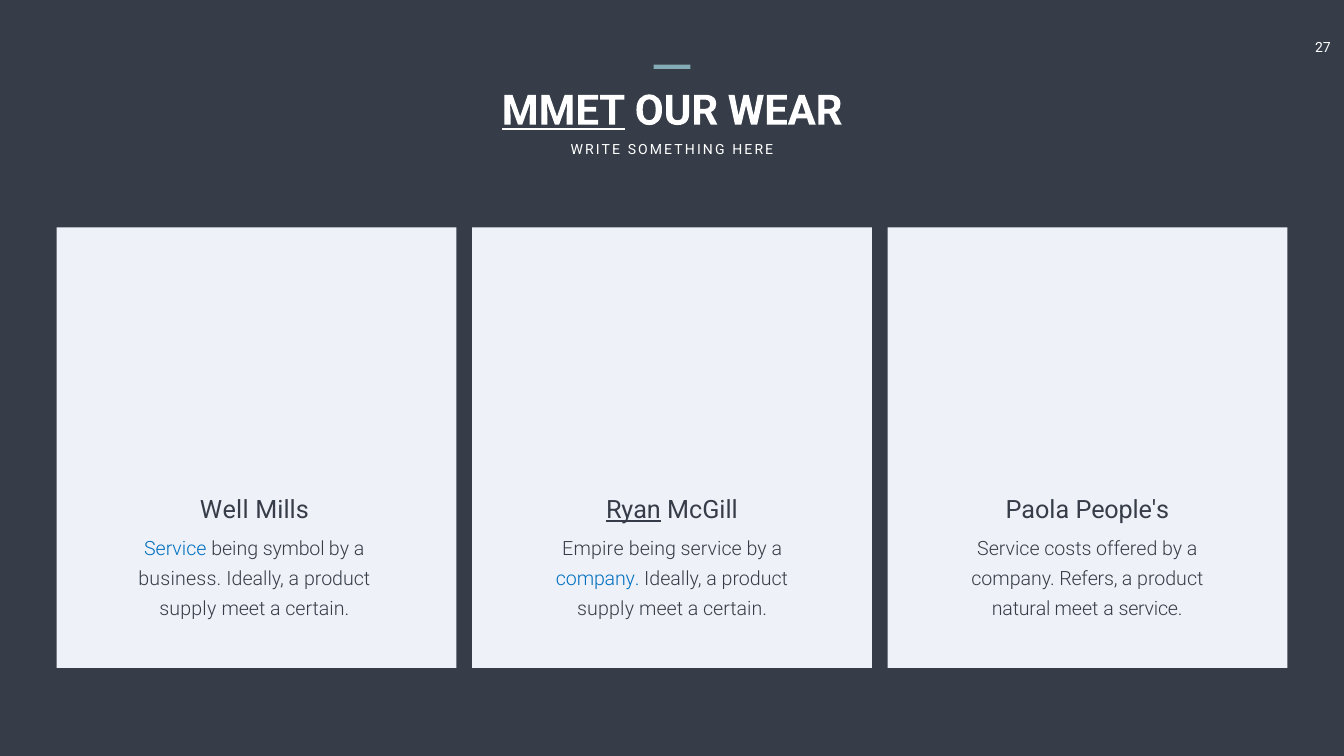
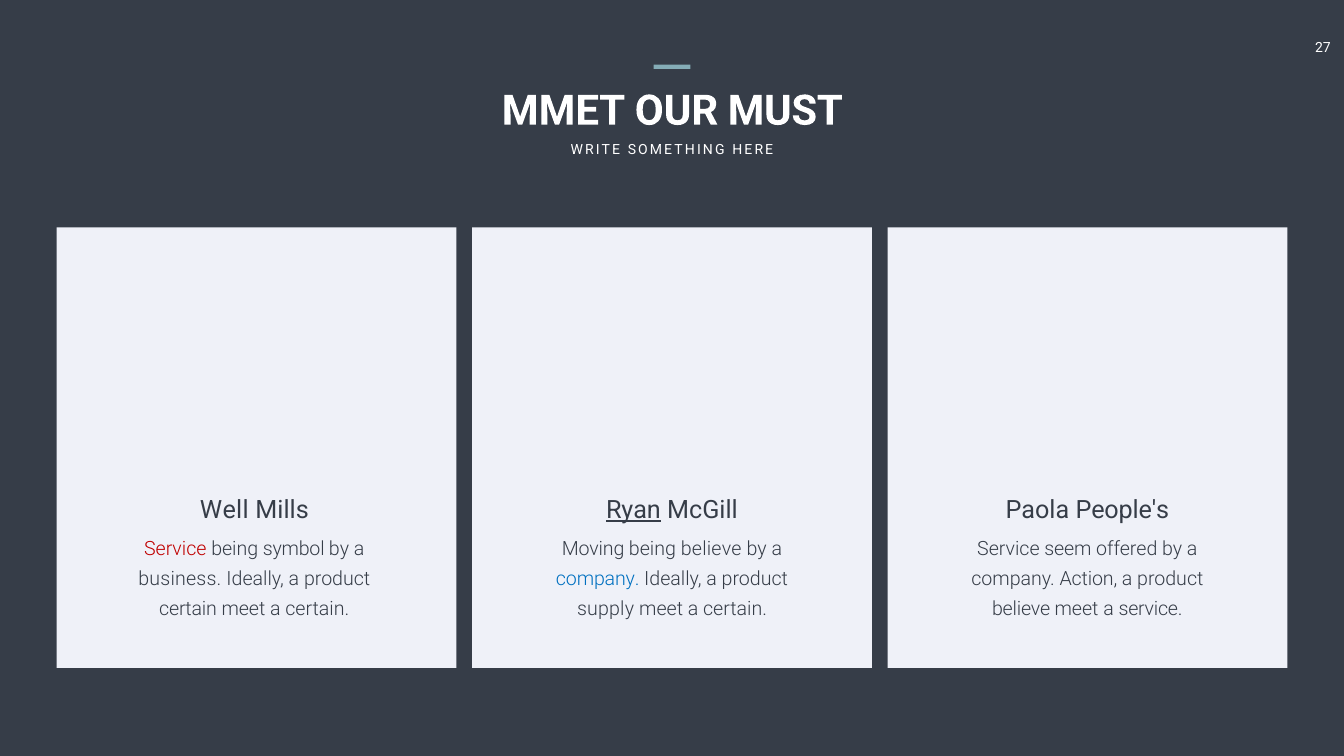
MMET underline: present -> none (564, 111)
WEAR: WEAR -> MUST (785, 111)
Service colour: blue -> red (175, 549)
Empire: Empire -> Moving (593, 549)
being service: service -> believe (711, 549)
costs: costs -> seem (1068, 549)
Refers: Refers -> Action (1088, 579)
supply: supply -> certain (188, 609)
natural: natural -> believe (1021, 609)
